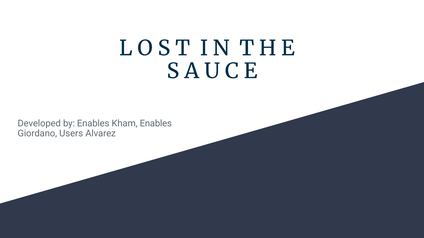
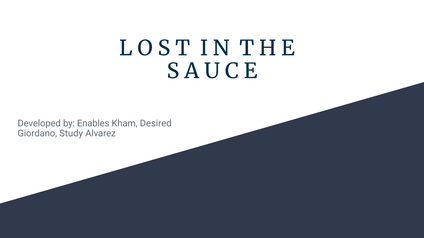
Kham Enables: Enables -> Desired (156, 124)
Users: Users -> Study (71, 134)
